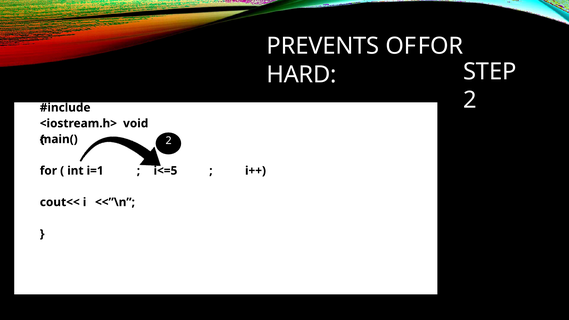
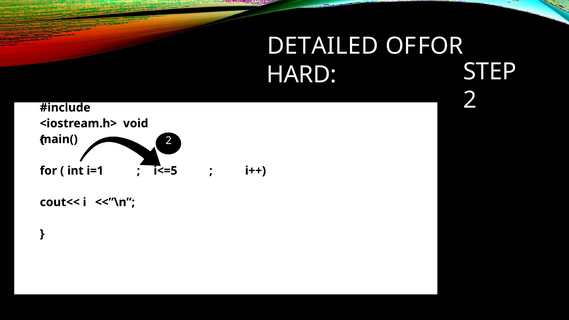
PREVENTS: PREVENTS -> DETAILED (323, 46)
